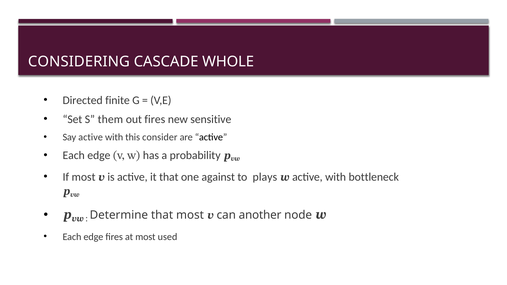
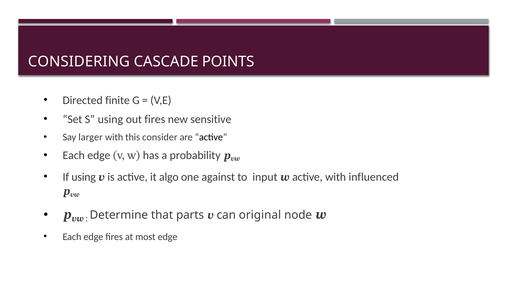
WHOLE: WHOLE -> POINTS (228, 62)
S them: them -> using (110, 119)
Say active: active -> larger (91, 137)
If most: most -> using (84, 177)
it that: that -> algo (169, 177)
plays: plays -> input (265, 177)
bottleneck: bottleneck -> influenced (374, 177)
that most: most -> parts (190, 215)
another: another -> original (260, 215)
most used: used -> edge (168, 237)
